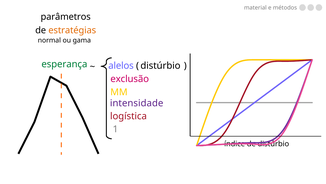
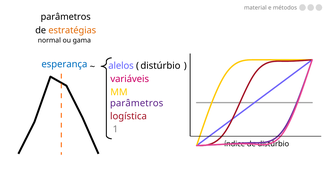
esperança colour: green -> blue (64, 64)
exclusão: exclusão -> variáveis (130, 79)
intensidade: intensidade -> parâmetros (137, 103)
